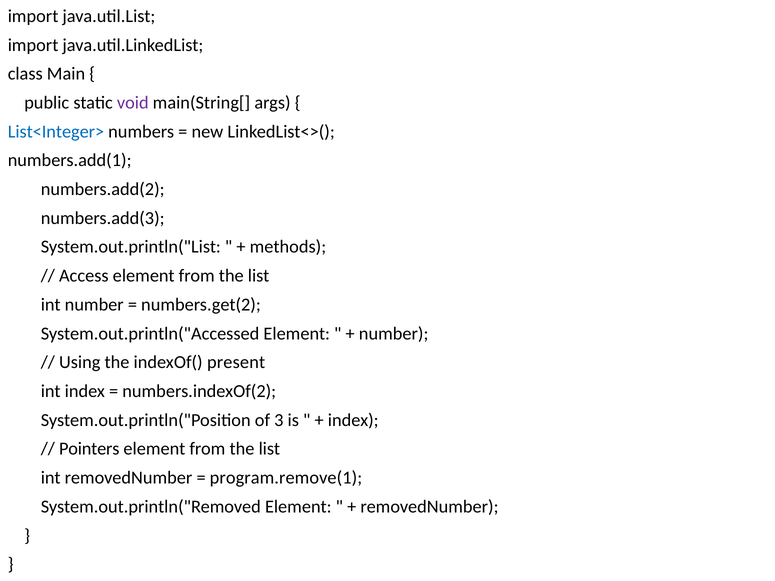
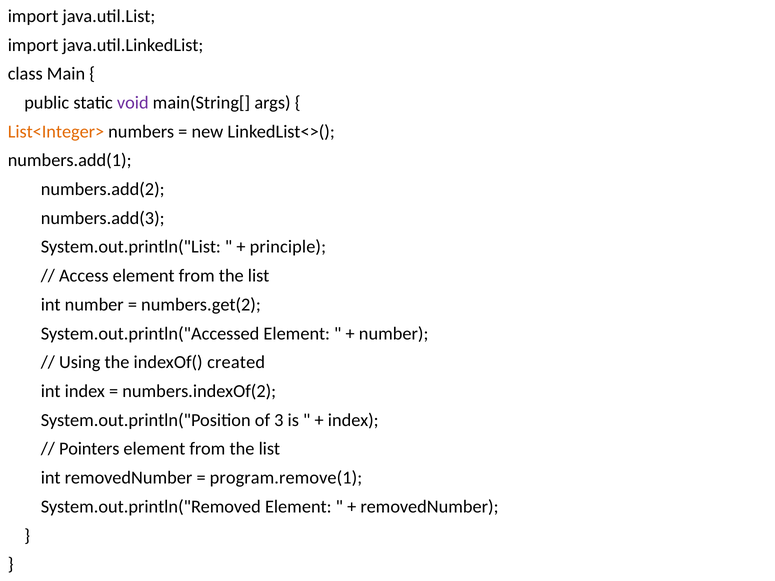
List<Integer> colour: blue -> orange (56, 132)
methods: methods -> principle (288, 247)
present: present -> created (236, 363)
